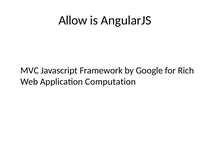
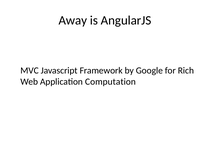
Allow: Allow -> Away (73, 20)
